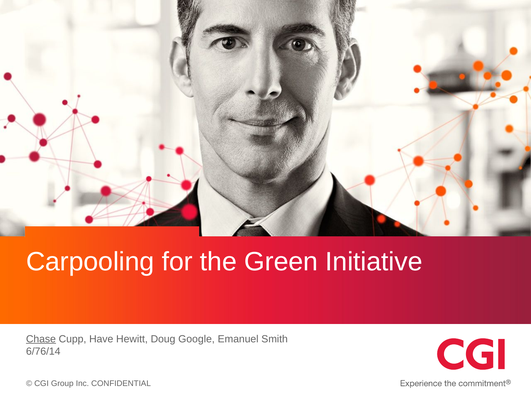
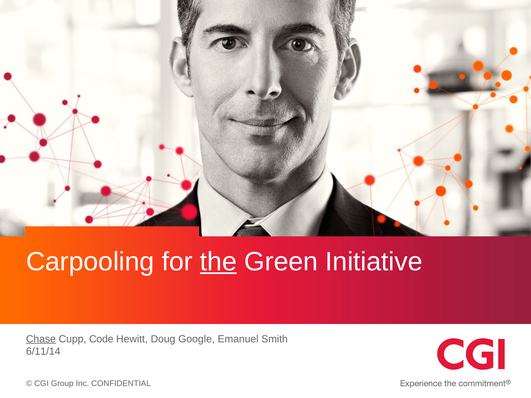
the underline: none -> present (218, 262)
Have: Have -> Code (101, 339)
6/76/14: 6/76/14 -> 6/11/14 (43, 352)
